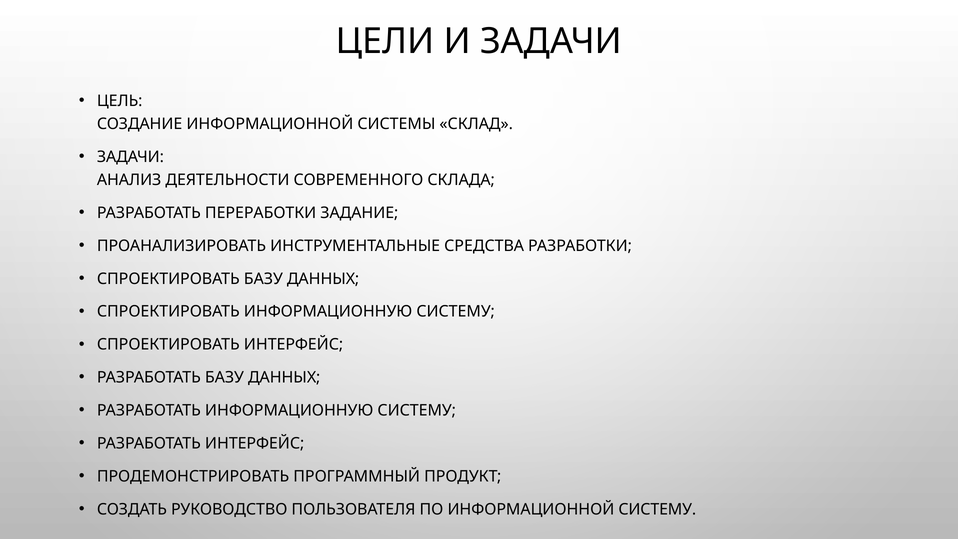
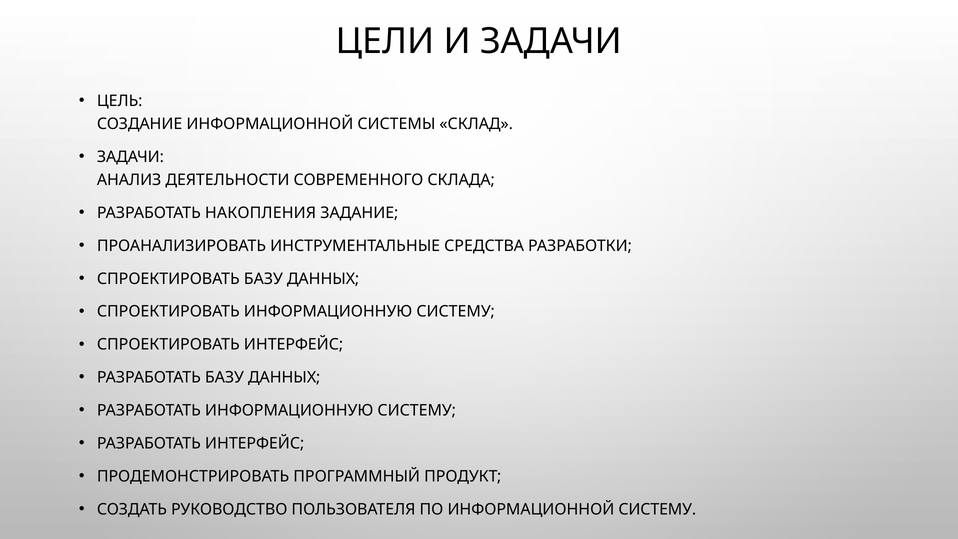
ПЕРЕРАБОТКИ: ПЕРЕРАБОТКИ -> НАКОПЛЕНИЯ (261, 213)
